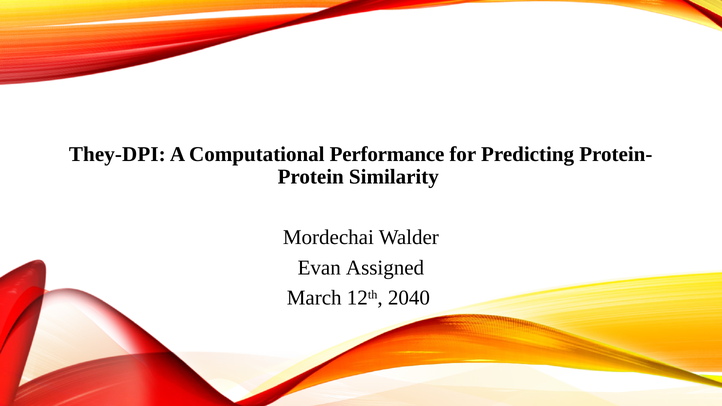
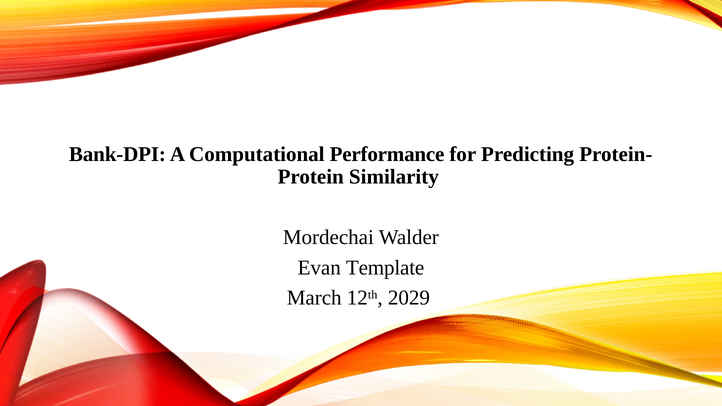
They-DPI: They-DPI -> Bank-DPI (117, 154)
Assigned: Assigned -> Template (385, 268)
2040: 2040 -> 2029 (409, 298)
